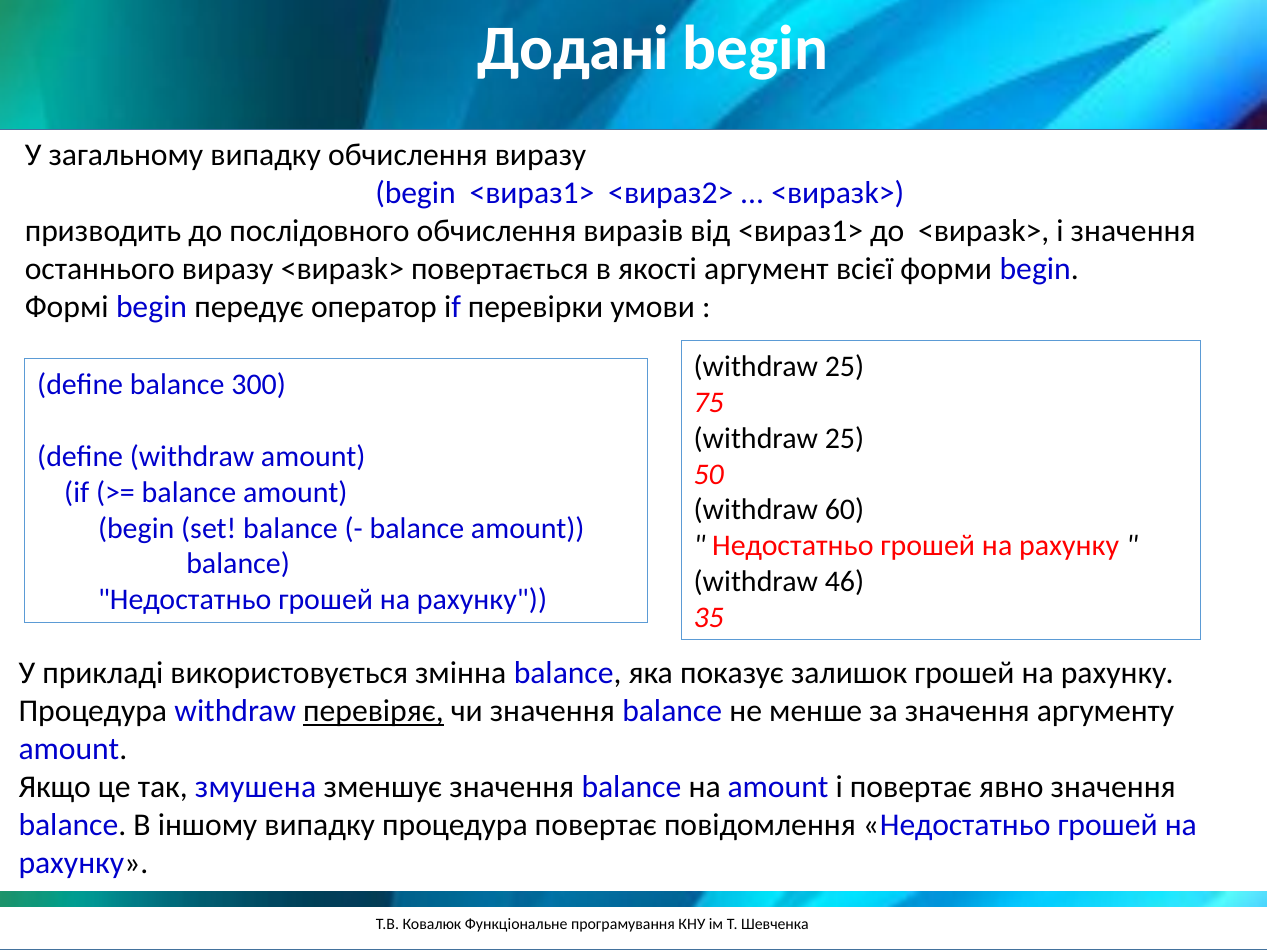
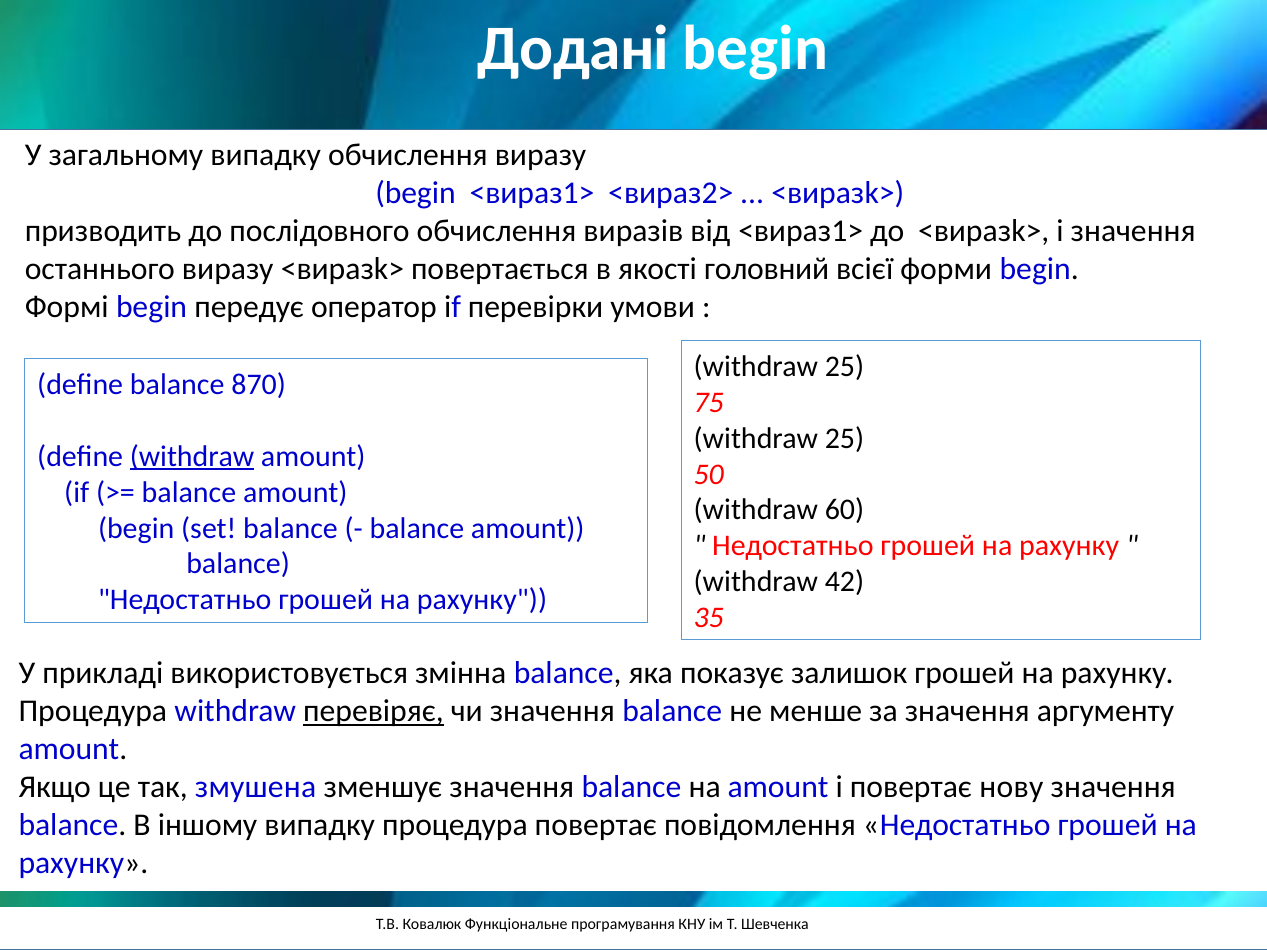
аргумент: аргумент -> головний (767, 269)
300: 300 -> 870 (259, 385)
withdraw underline: none -> present (192, 457)
46: 46 -> 42 (844, 582)
явно: явно -> нову (1011, 787)
